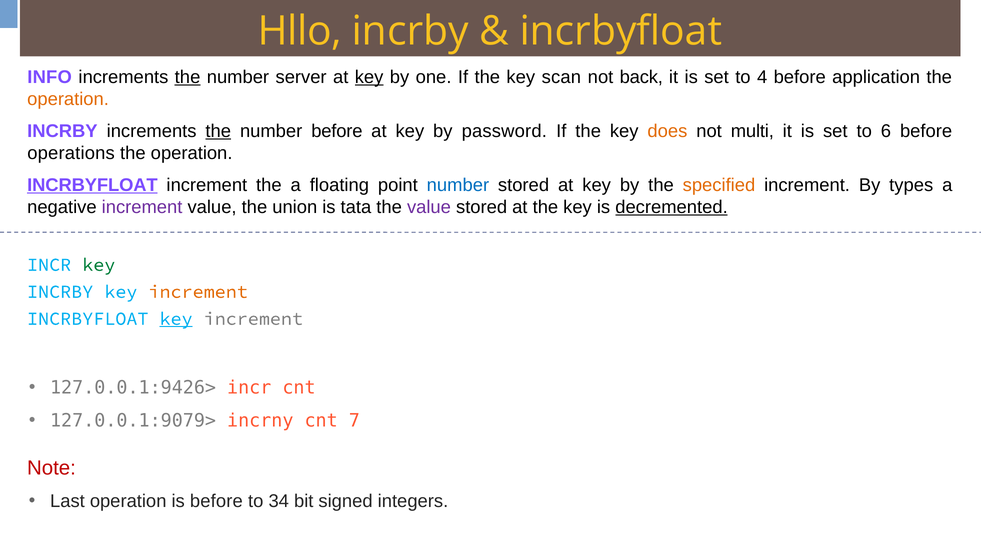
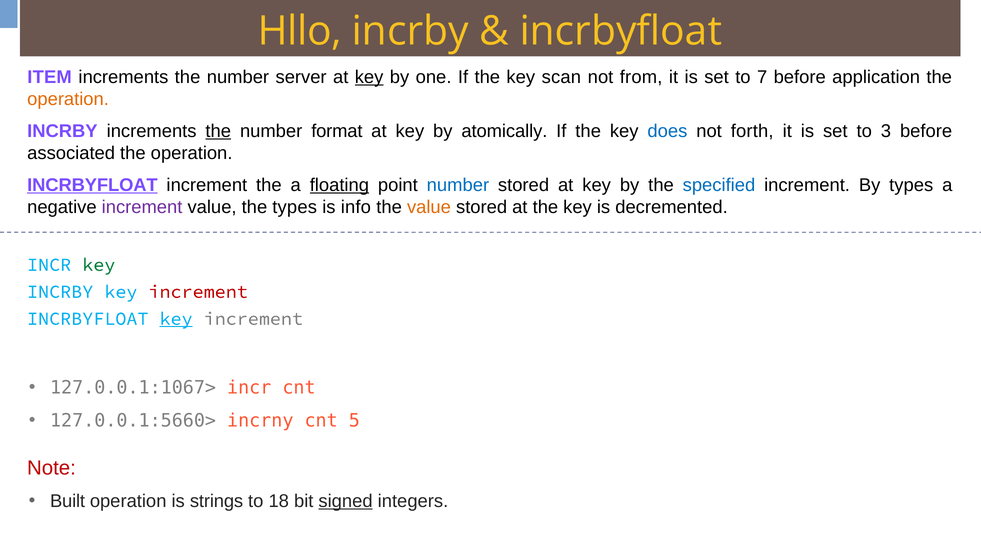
INFO: INFO -> ITEM (50, 77)
the underline: present -> none (188, 77)
back: back -> from (641, 77)
4: 4 -> 7 (762, 77)
number before: before -> format (337, 131)
password: password -> atomically (504, 131)
does colour: orange -> blue (667, 131)
multi: multi -> forth (752, 131)
6: 6 -> 3 (886, 131)
operations: operations -> associated (71, 153)
floating underline: none -> present (339, 185)
specified colour: orange -> blue (719, 185)
the union: union -> types (295, 207)
tata: tata -> info (356, 207)
value colour: purple -> orange (429, 207)
decremented underline: present -> none (671, 207)
increment colour: orange -> red (198, 292)
127.0.0.1:9426>: 127.0.0.1:9426> -> 127.0.0.1:1067> (133, 388)
127.0.0.1:9079>: 127.0.0.1:9079> -> 127.0.0.1:5660> (133, 421)
7: 7 -> 5 (354, 421)
Last: Last -> Built (68, 501)
is before: before -> strings (217, 501)
34: 34 -> 18 (279, 501)
signed underline: none -> present (346, 501)
